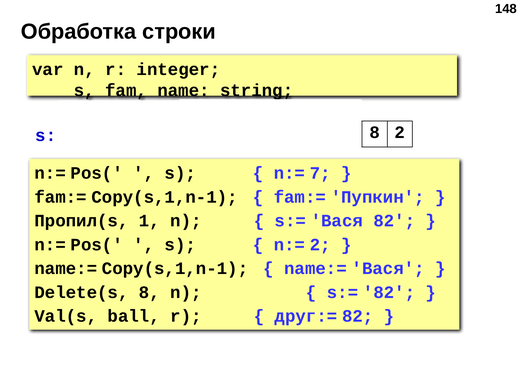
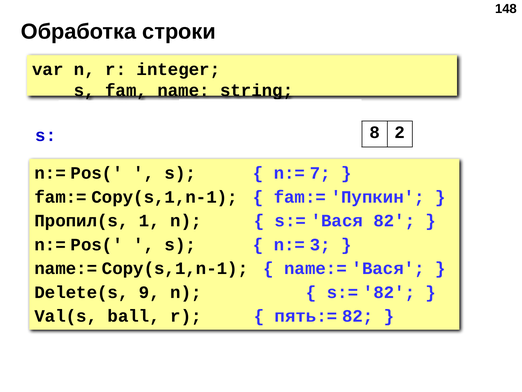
n:= 2: 2 -> 3 (320, 244)
Delete(s 8: 8 -> 9 (149, 292)
друг:=: друг:= -> пять:= (306, 316)
